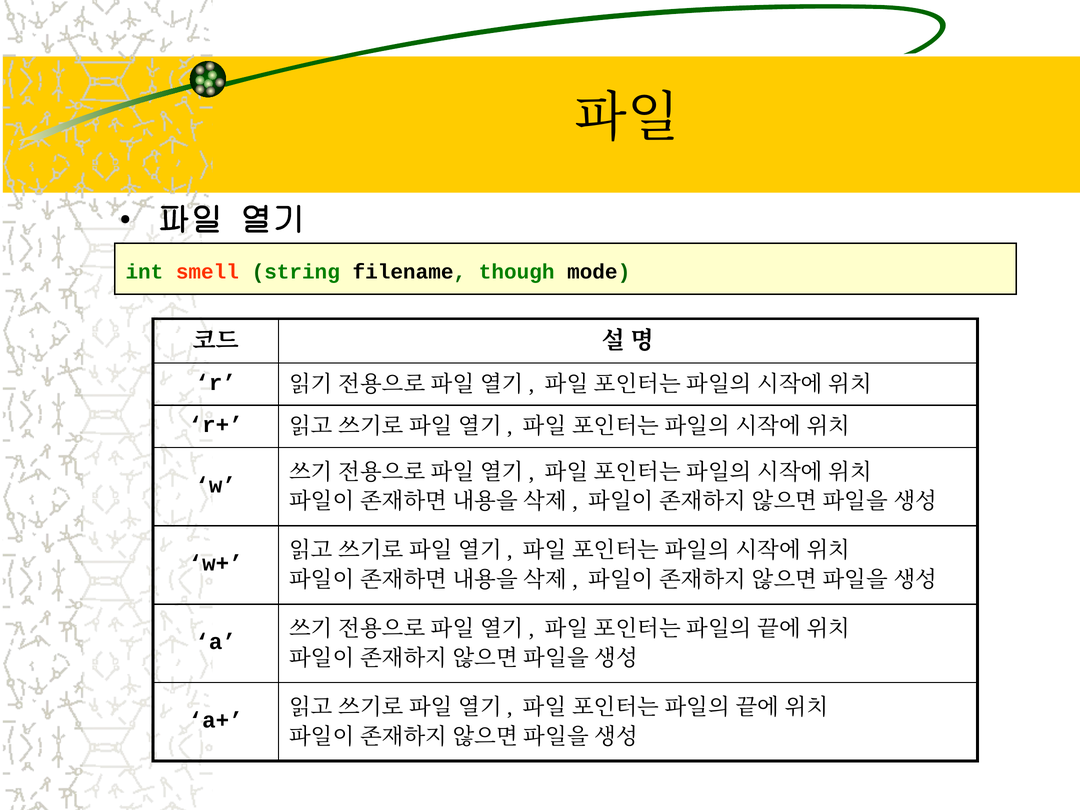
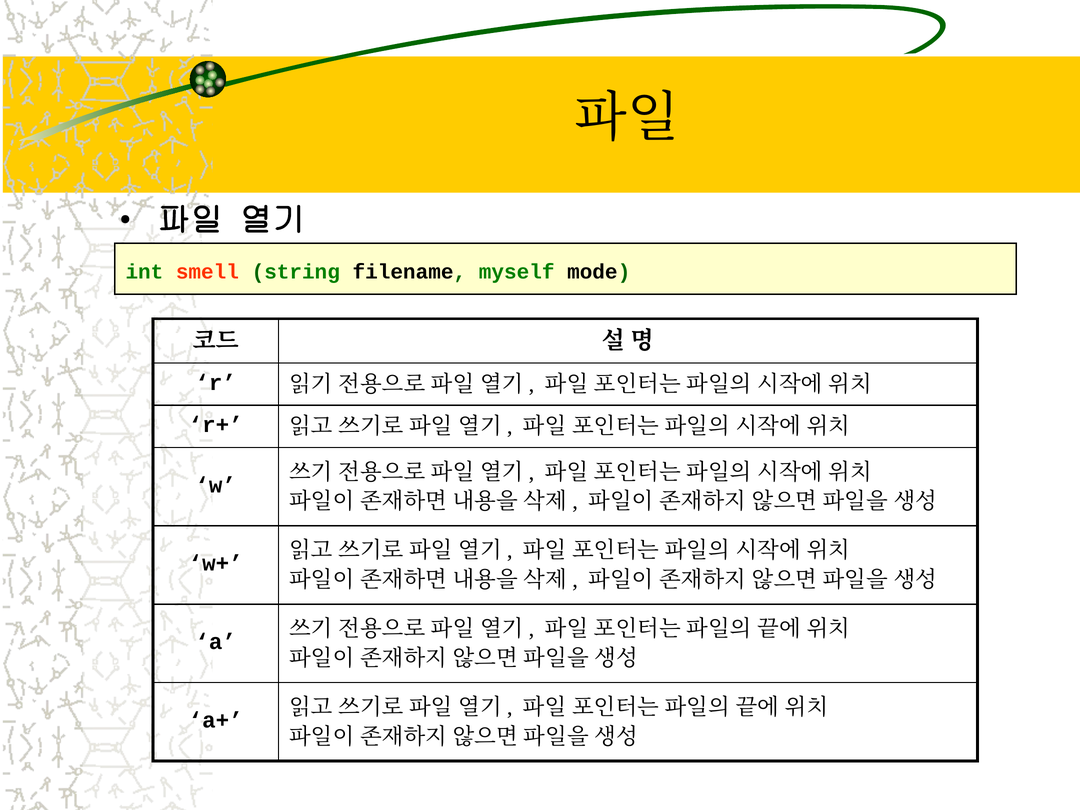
though: though -> myself (517, 272)
